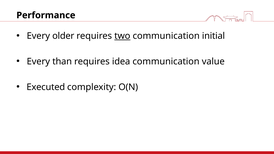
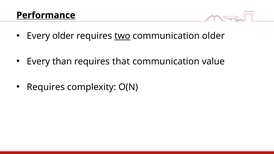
Performance underline: none -> present (46, 15)
communication initial: initial -> older (213, 36)
idea: idea -> that (121, 62)
Executed: Executed -> Requires (46, 87)
